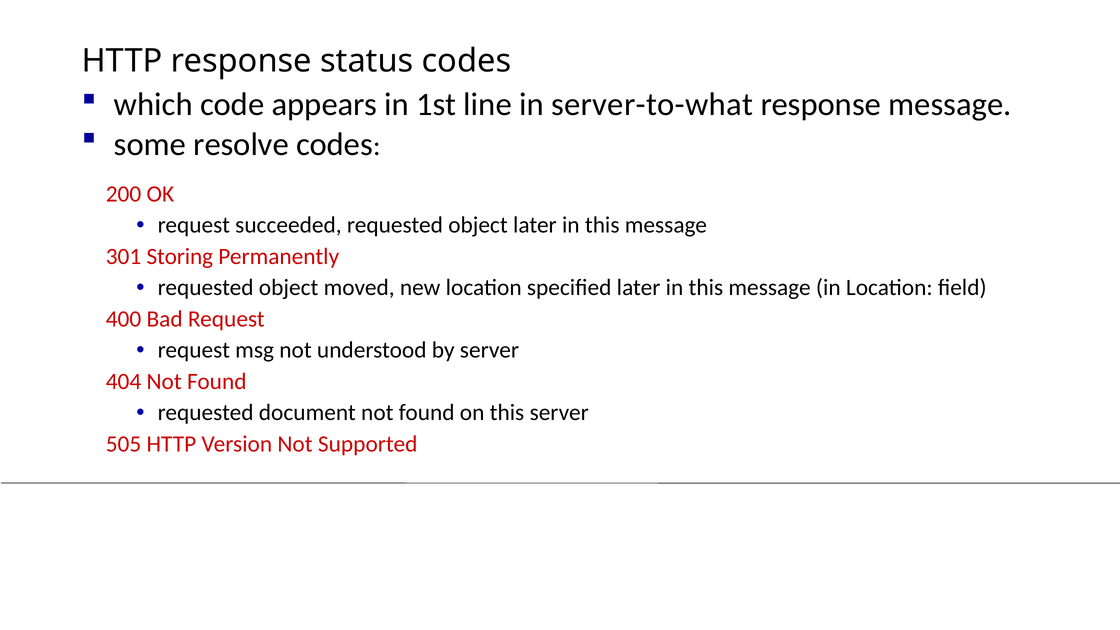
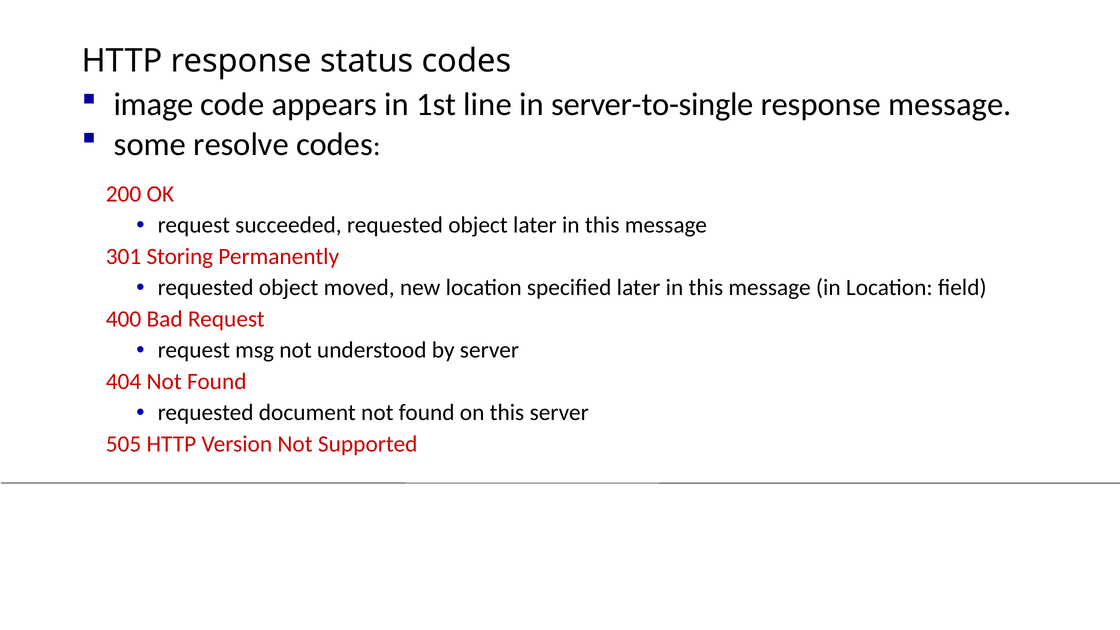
which: which -> image (154, 105)
server-to-what: server-to-what -> server-to-single (652, 105)
